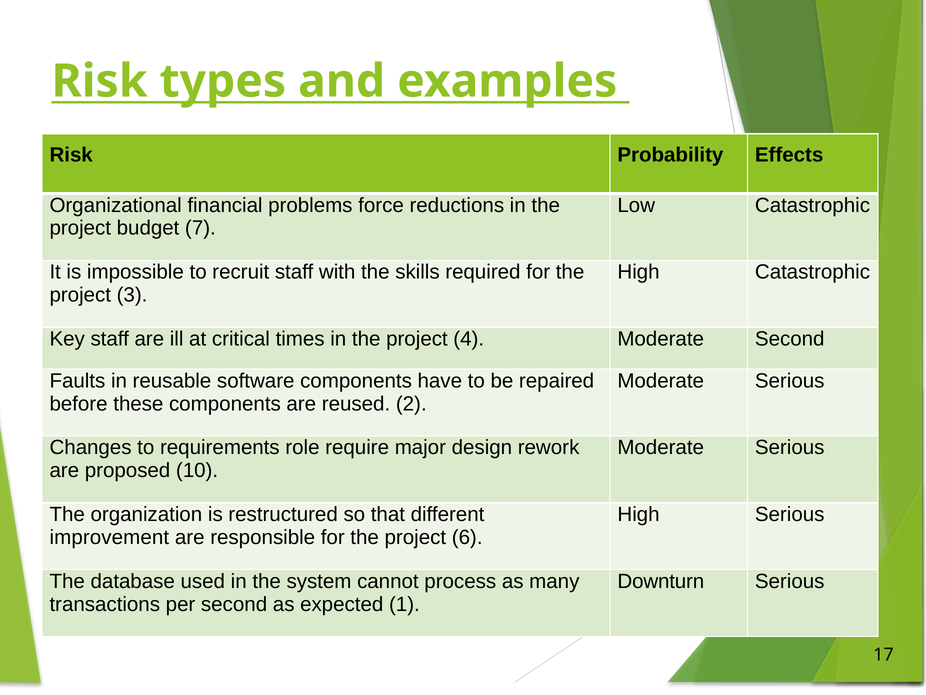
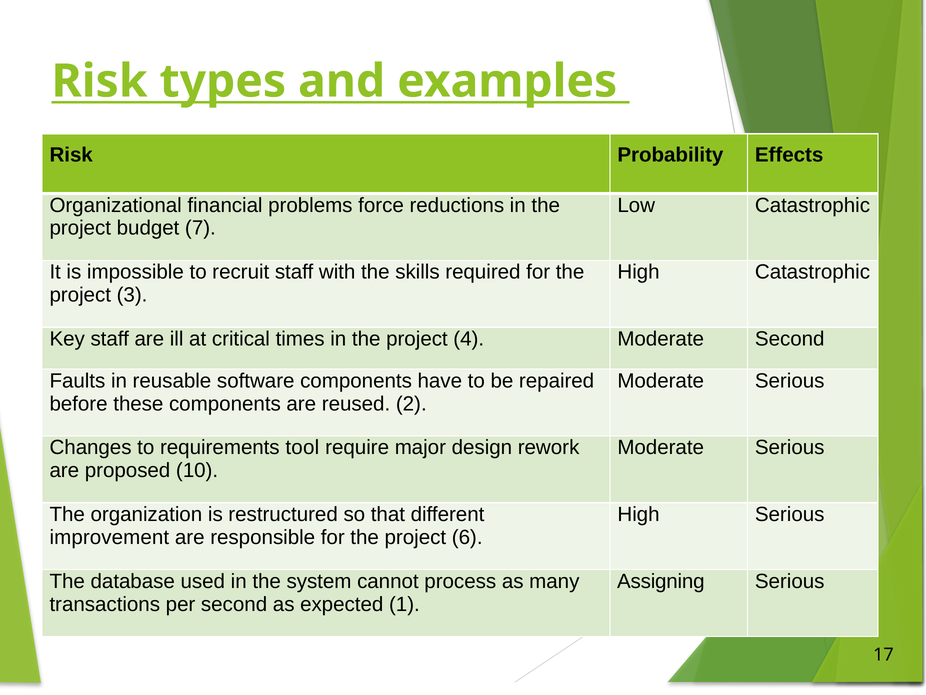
role: role -> tool (302, 447)
Downturn: Downturn -> Assigning (661, 581)
